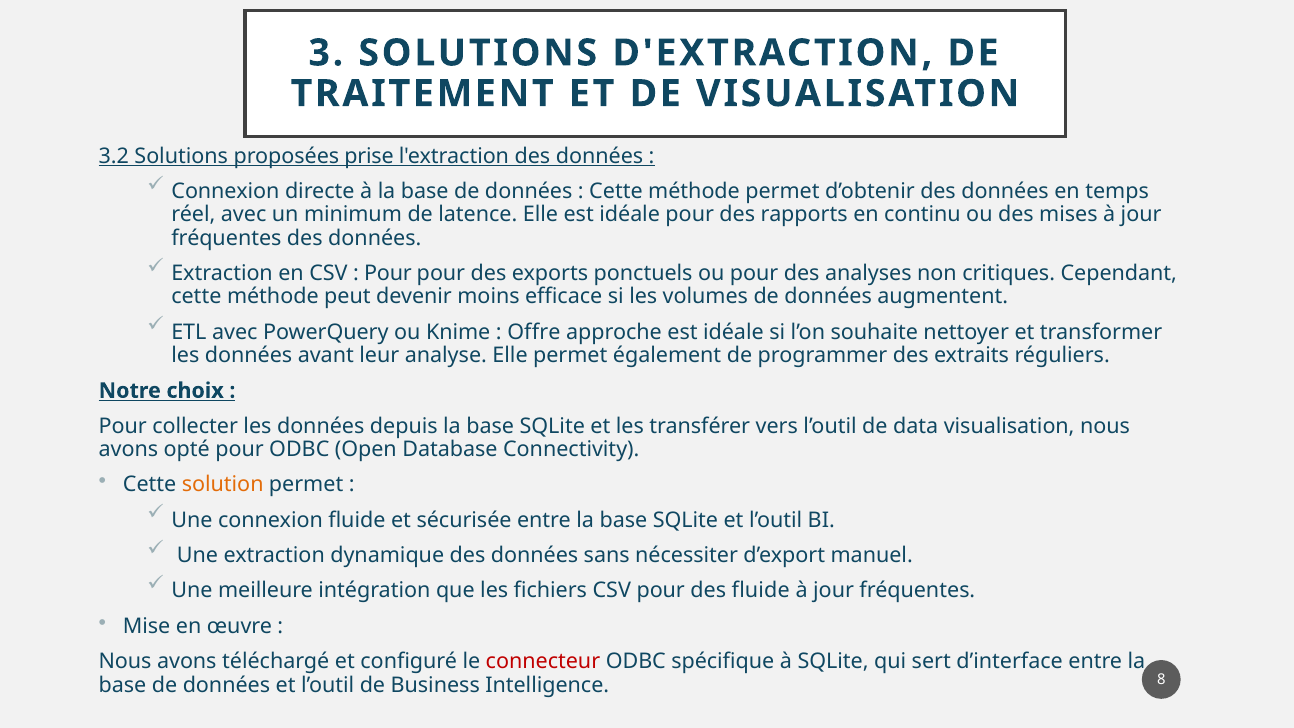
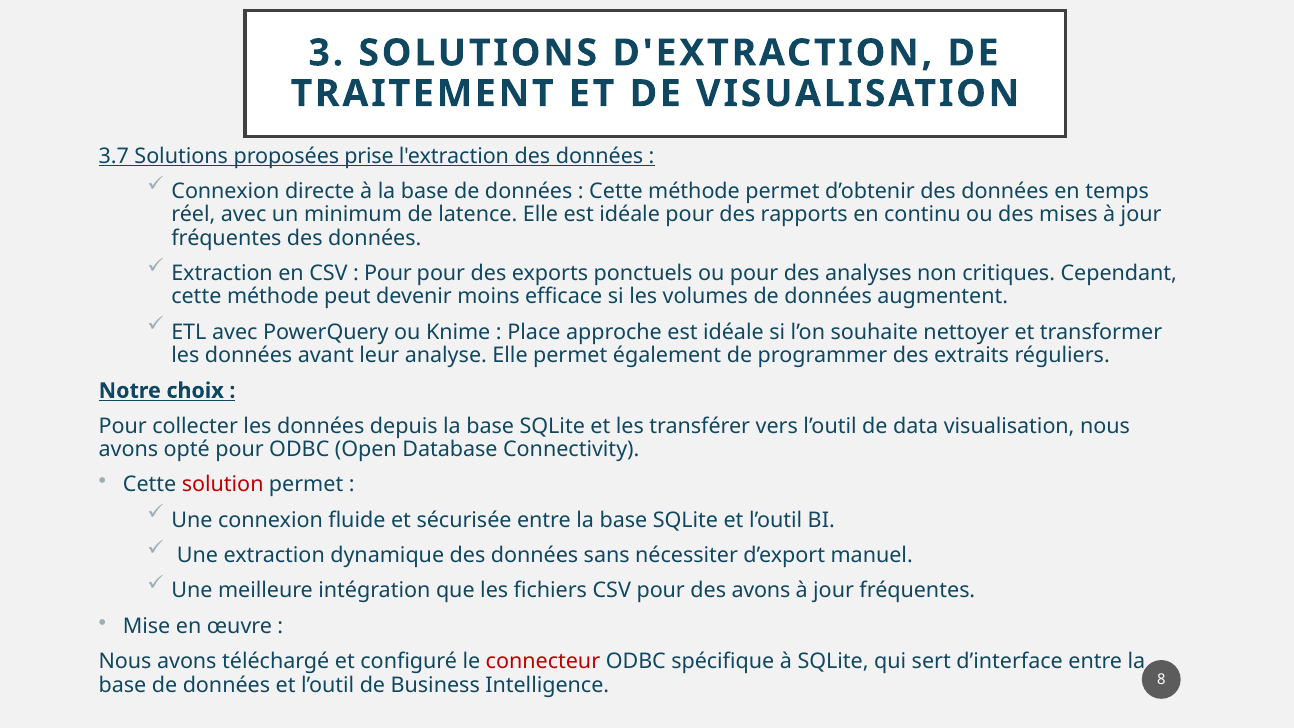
3.2: 3.2 -> 3.7 (114, 156)
Offre: Offre -> Place (534, 332)
solution colour: orange -> red (223, 485)
des fluide: fluide -> avons (761, 591)
